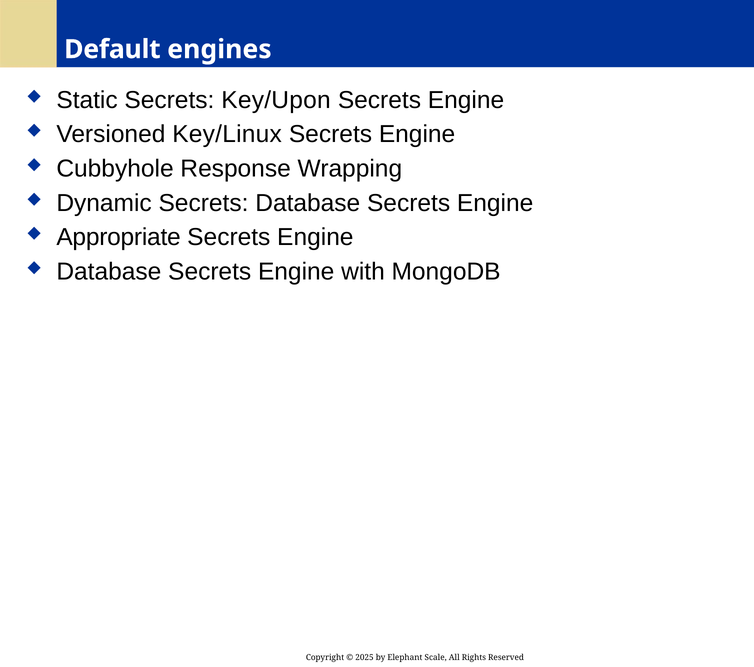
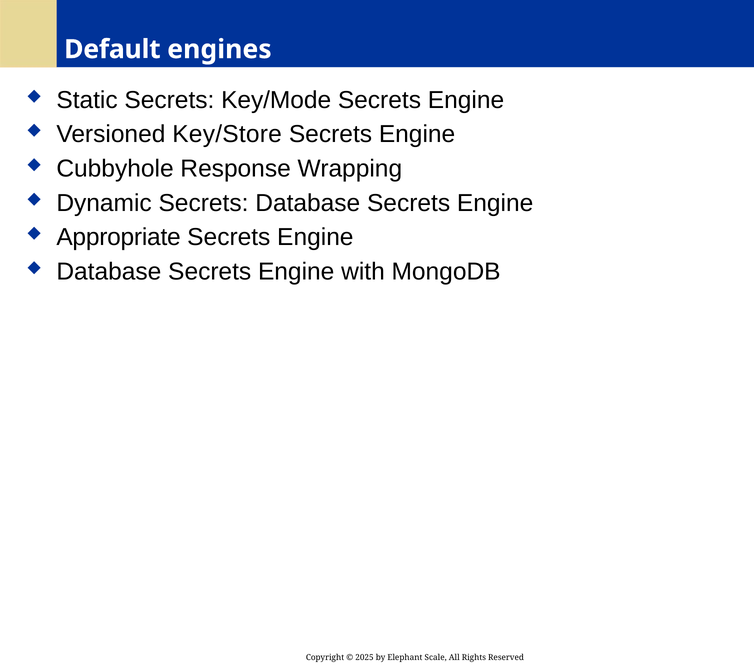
Key/Upon: Key/Upon -> Key/Mode (276, 100)
Key/Linux: Key/Linux -> Key/Store (227, 135)
